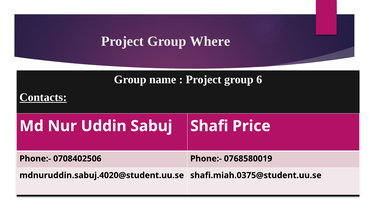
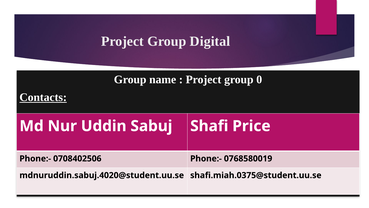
Where: Where -> Digital (210, 41)
6: 6 -> 0 (259, 79)
